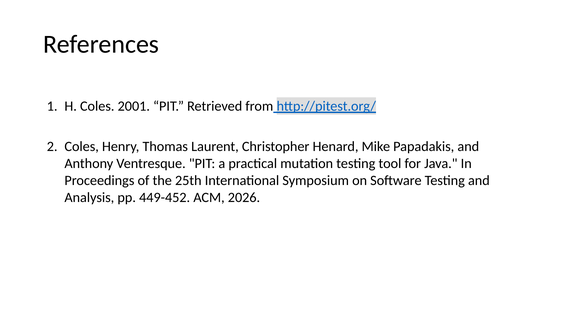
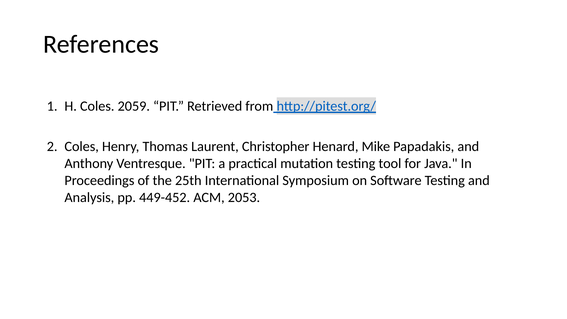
2001: 2001 -> 2059 (134, 106)
2026: 2026 -> 2053 (244, 197)
